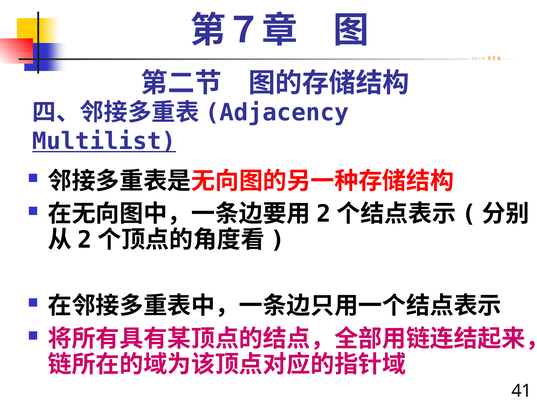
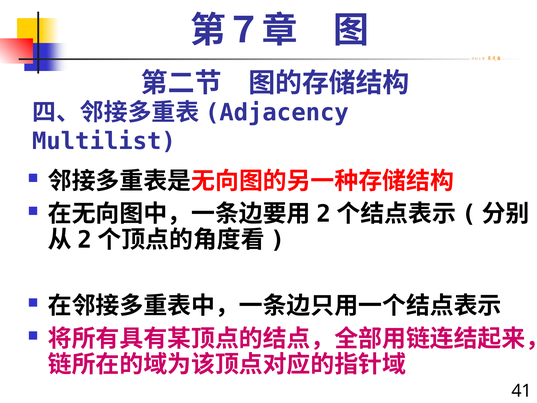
Multilist underline: present -> none (104, 141)
